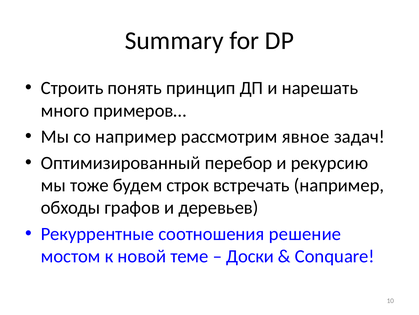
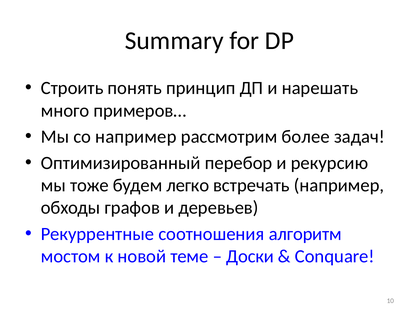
явное: явное -> более (306, 136)
строк: строк -> легко (188, 185)
решение: решение -> алгоритм (305, 233)
